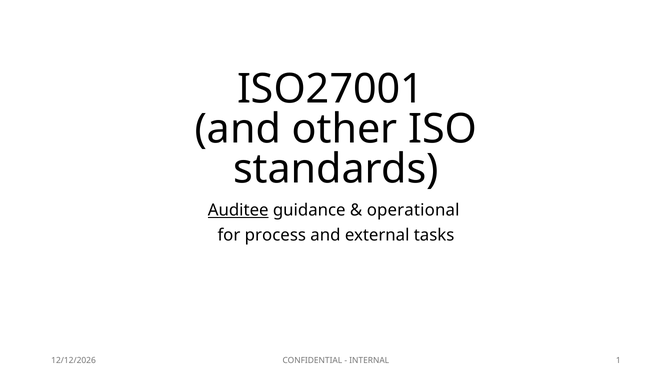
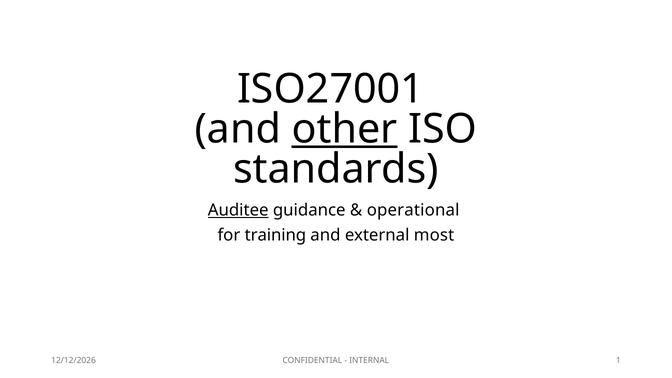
other underline: none -> present (345, 129)
process: process -> training (275, 235)
tasks: tasks -> most (434, 235)
